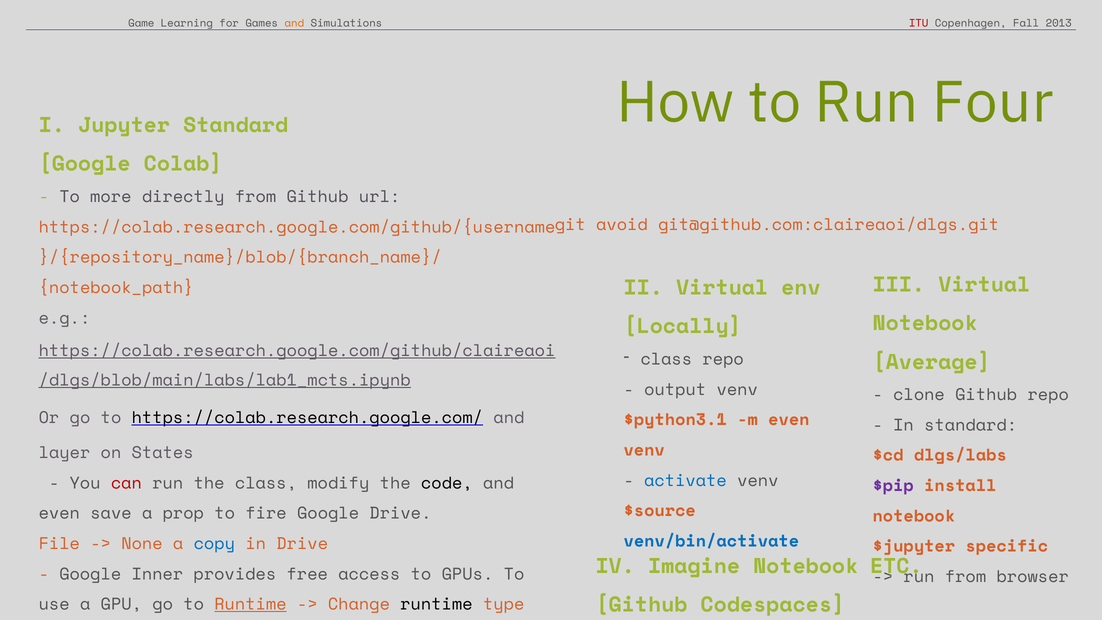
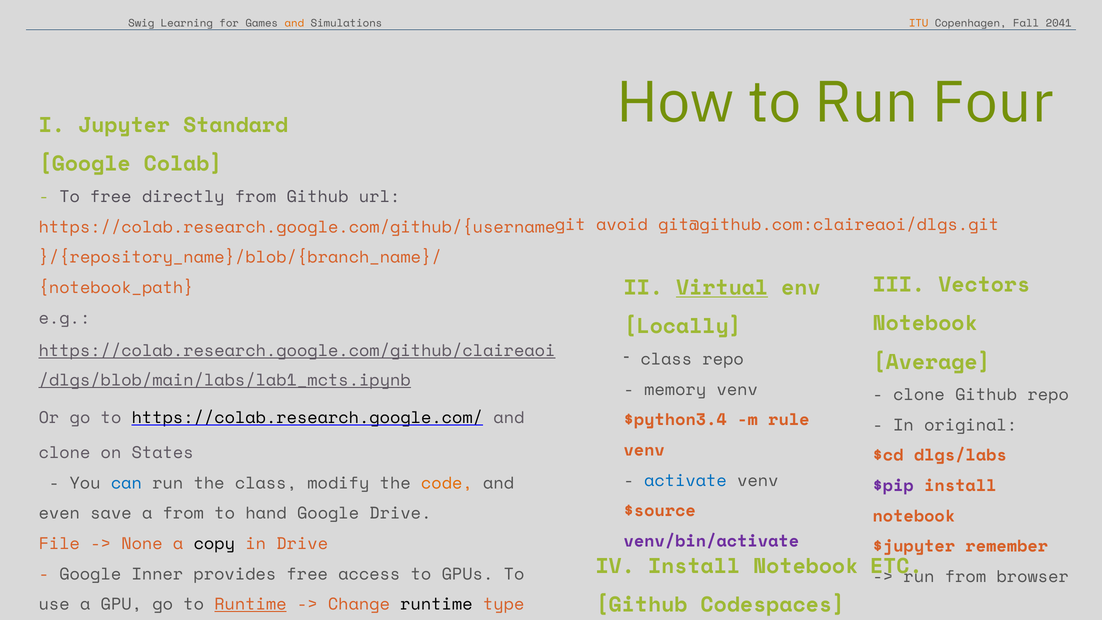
Game: Game -> Swig (141, 23)
ITU colour: red -> orange (919, 23)
2013: 2013 -> 2041 (1059, 23)
To more: more -> free (111, 197)
III Virtual: Virtual -> Vectors (984, 285)
Virtual underline: none -> present (722, 288)
output: output -> memory (675, 389)
$python3.1: $python3.1 -> $python3.4 (675, 420)
m even: even -> rule (789, 420)
In standard: standard -> original (971, 425)
layer: layer -> clone (65, 453)
can colour: red -> blue (126, 483)
code colour: black -> orange (447, 483)
a prop: prop -> from (183, 513)
fire: fire -> hand (266, 513)
venv/bin/activate colour: blue -> purple (711, 541)
copy colour: blue -> black (214, 544)
$jupyter specific: specific -> remember (1007, 546)
IV Imagine: Imagine -> Install (694, 566)
